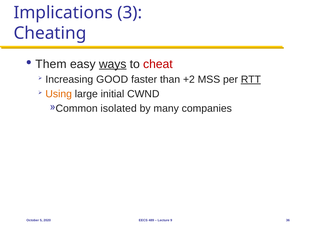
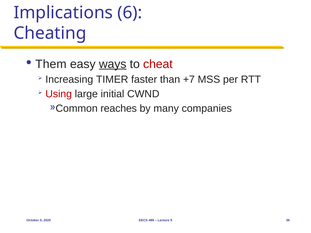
3: 3 -> 6 (130, 13)
GOOD: GOOD -> TIMER (112, 80)
+2: +2 -> +7 (189, 80)
RTT underline: present -> none (251, 80)
Using colour: orange -> red (59, 94)
isolated: isolated -> reaches (119, 109)
